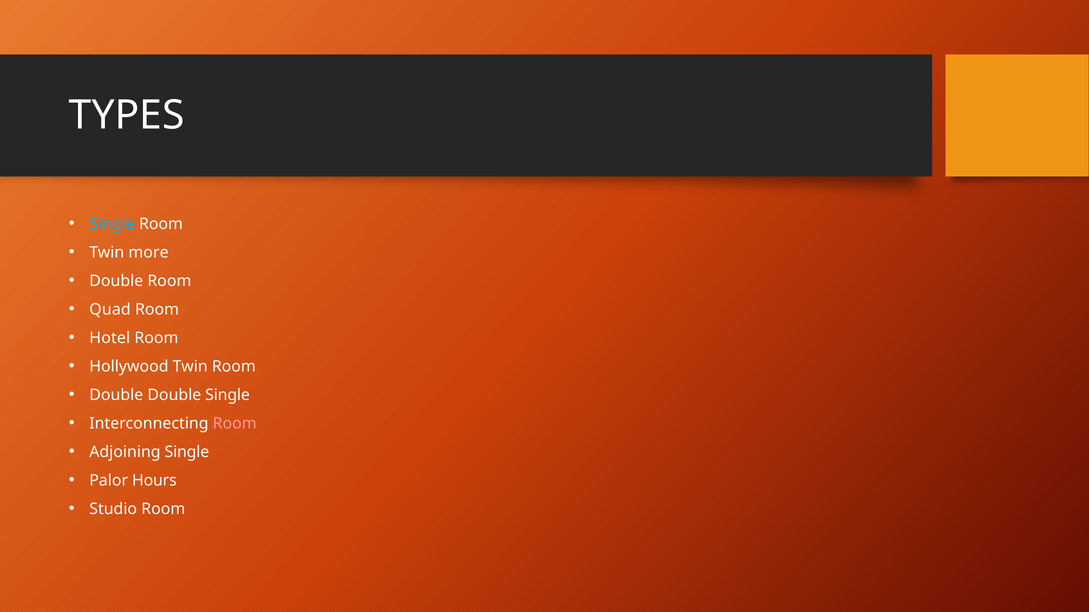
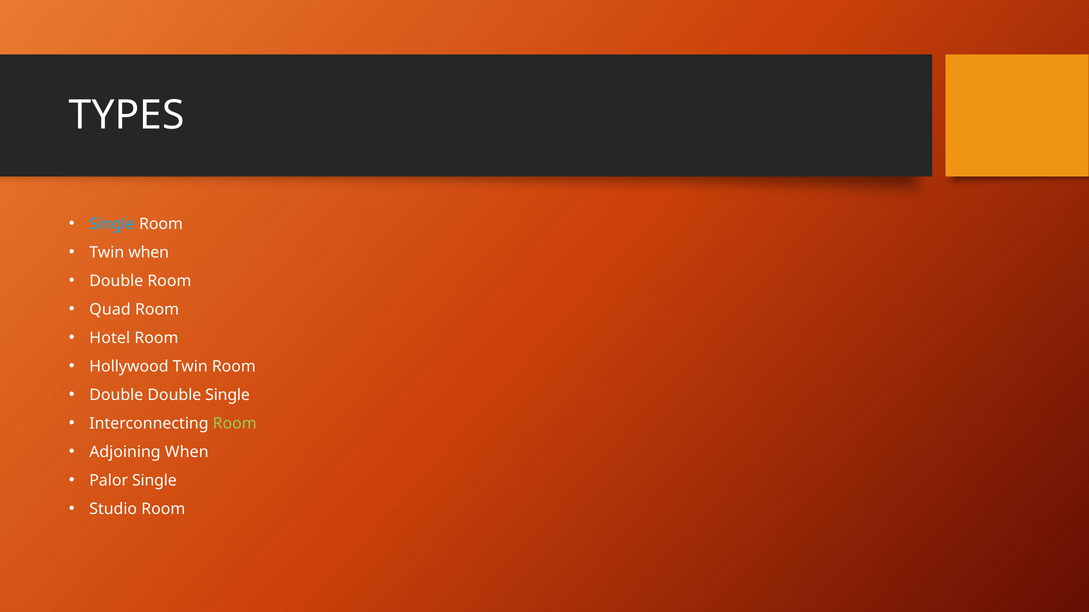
Twin more: more -> when (149, 253)
Room colour: pink -> light green (235, 424)
Adjoining Single: Single -> When (187, 452)
Palor Hours: Hours -> Single (154, 481)
